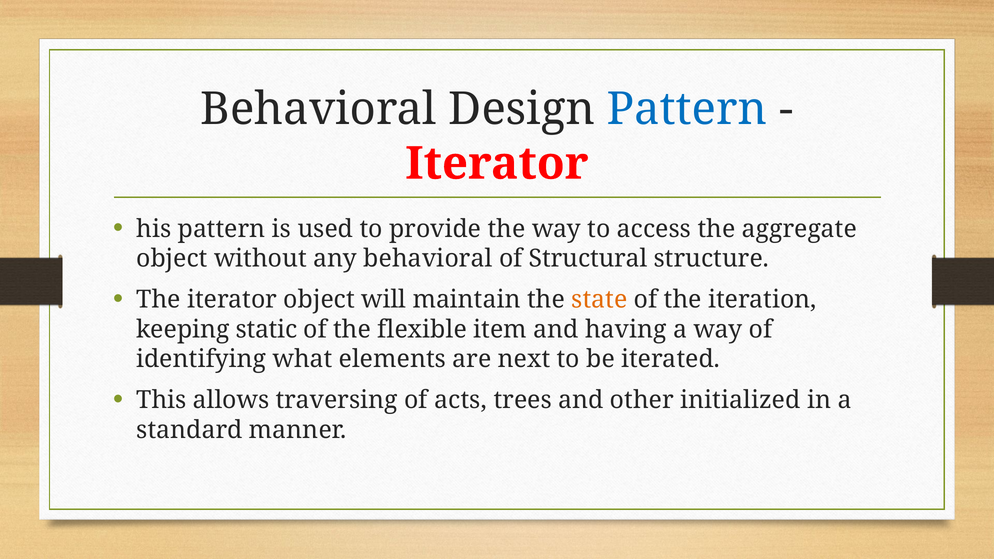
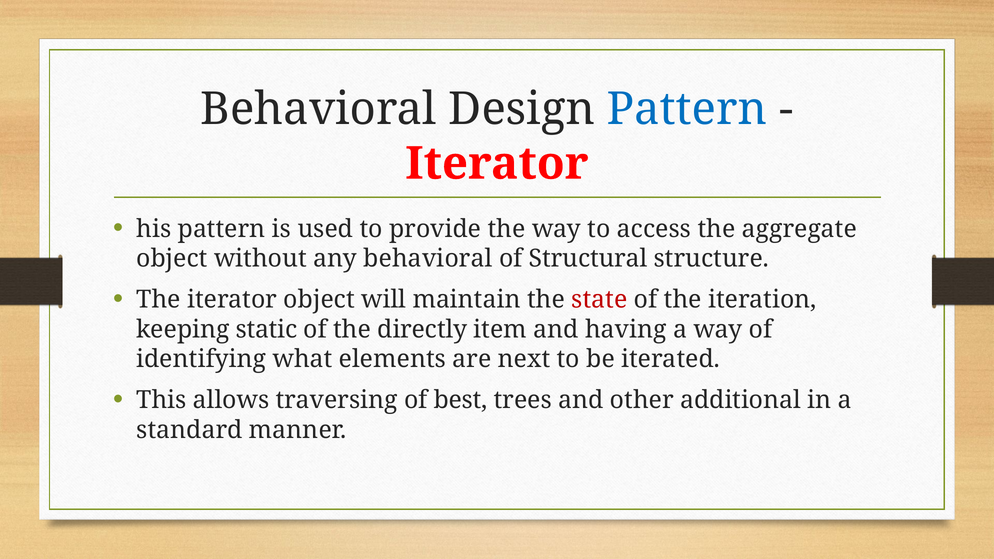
state colour: orange -> red (599, 300)
flexible: flexible -> directly (422, 329)
acts: acts -> best (461, 400)
initialized: initialized -> additional (741, 400)
